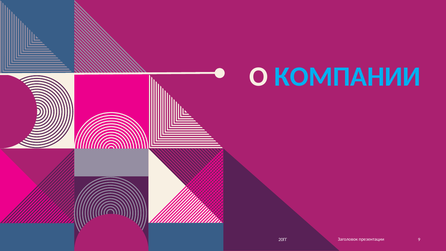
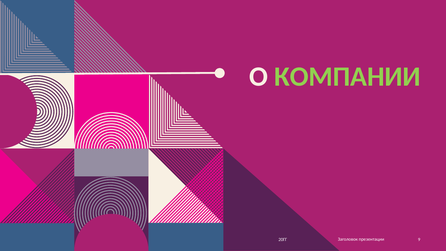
КОМПАНИИ colour: light blue -> light green (347, 76)
